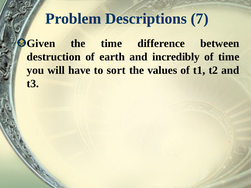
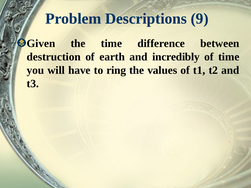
7: 7 -> 9 (200, 19)
sort: sort -> ring (116, 70)
